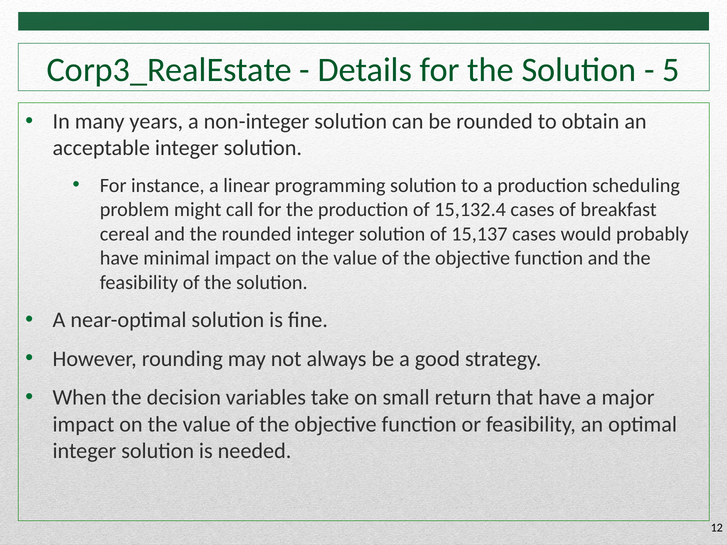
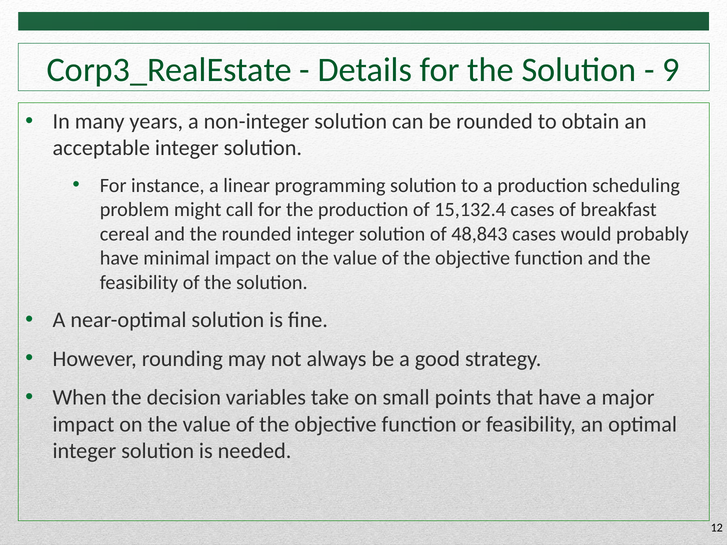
5: 5 -> 9 (671, 70)
15,137: 15,137 -> 48,843 (479, 234)
return: return -> points (463, 398)
